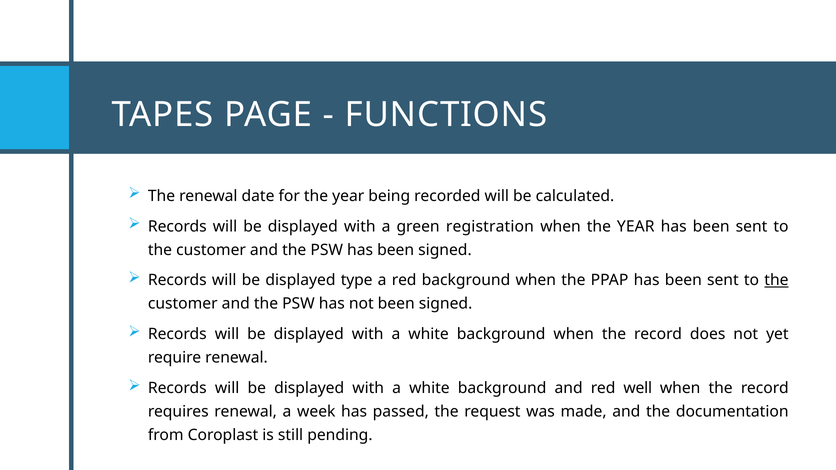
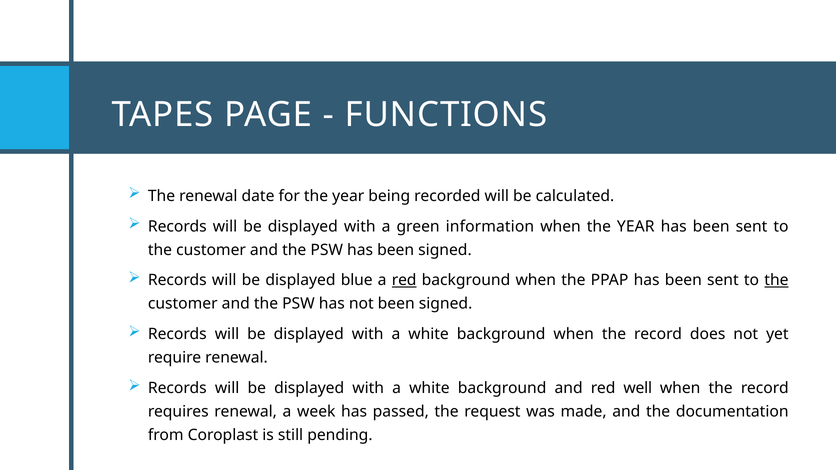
registration: registration -> information (490, 226)
type: type -> blue (357, 280)
red underline: none -> present (404, 280)
